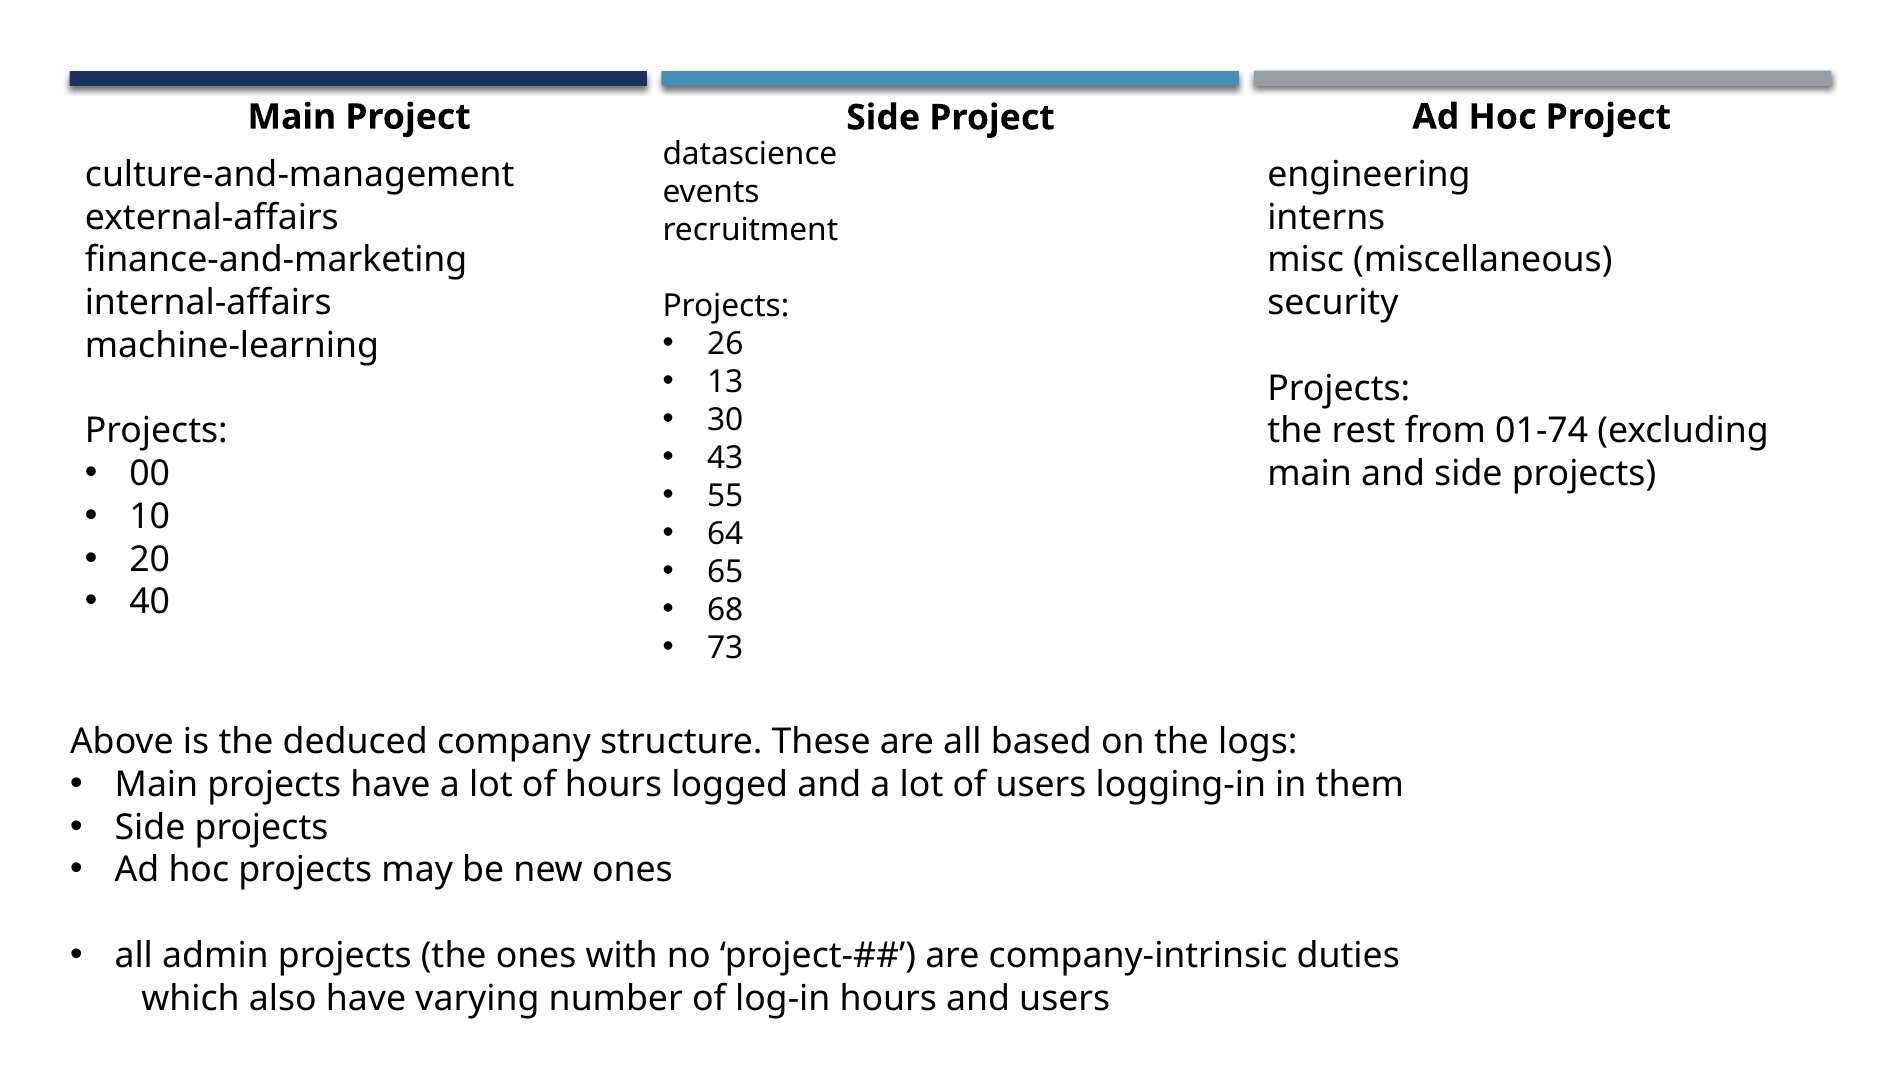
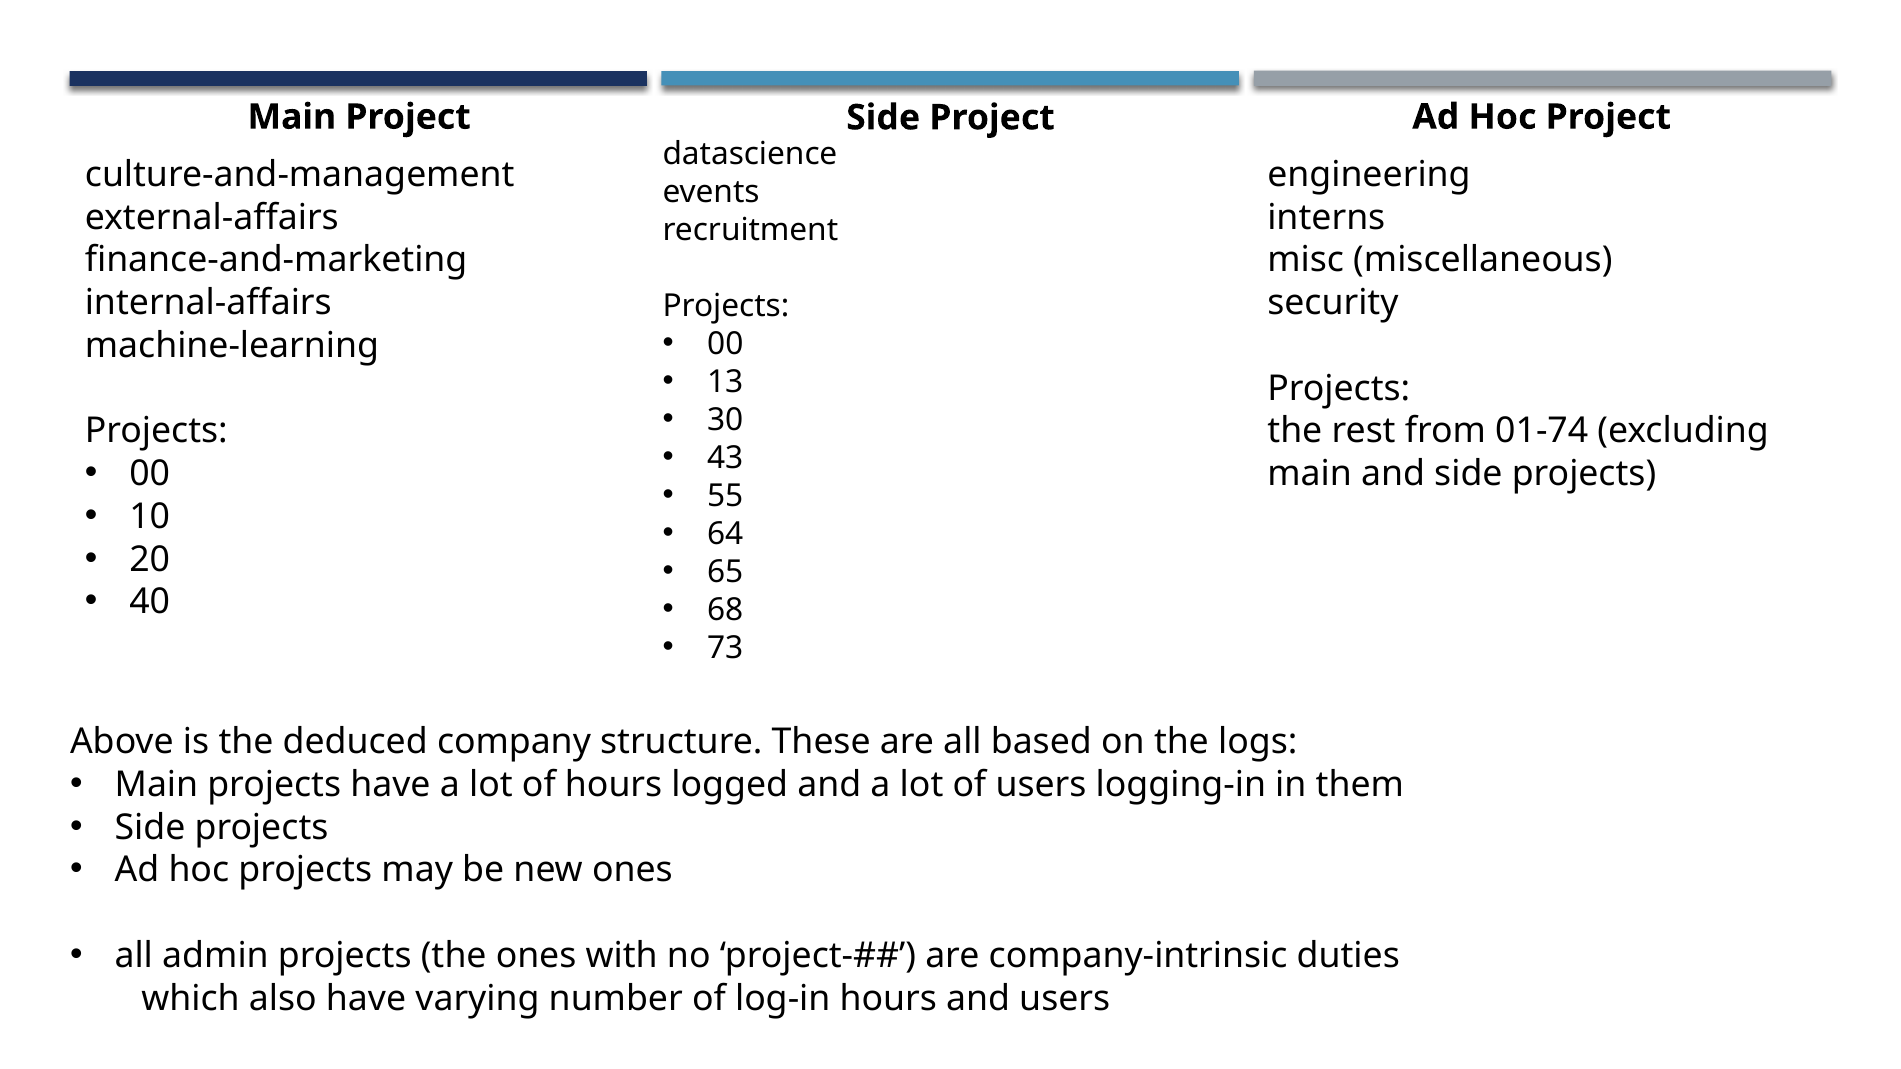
26: 26 -> 00 (725, 344)
